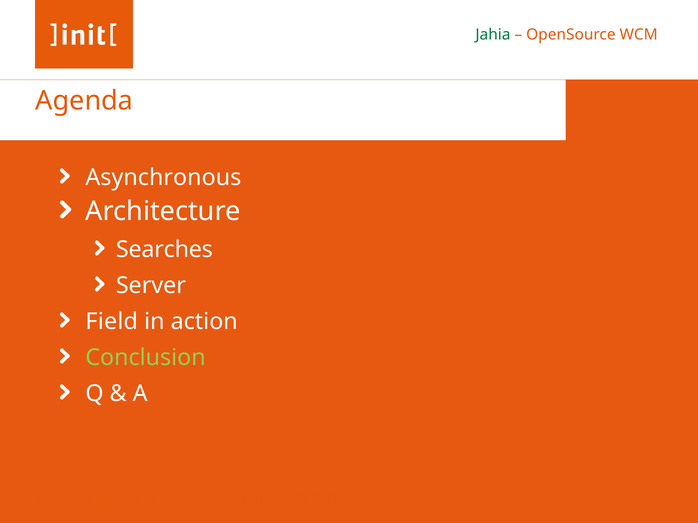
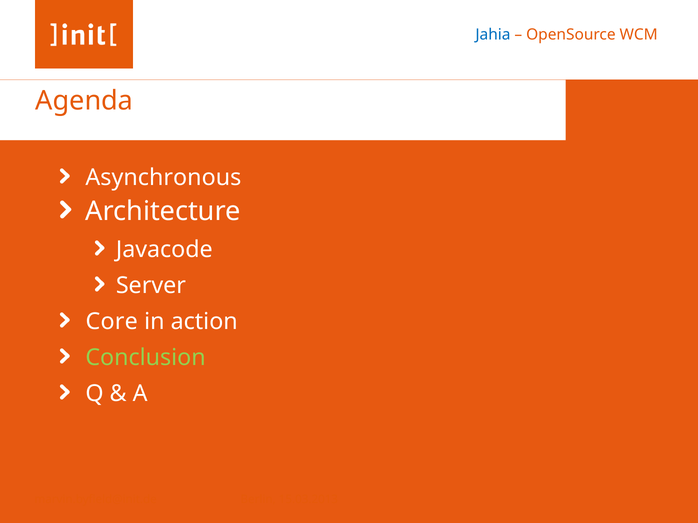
Jahia colour: green -> blue (493, 35)
Searches: Searches -> Javacode (164, 250)
Field: Field -> Core (112, 322)
